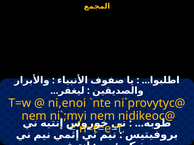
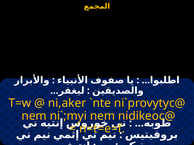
ni,enoi: ni,enoi -> ni,aker (67, 103)
